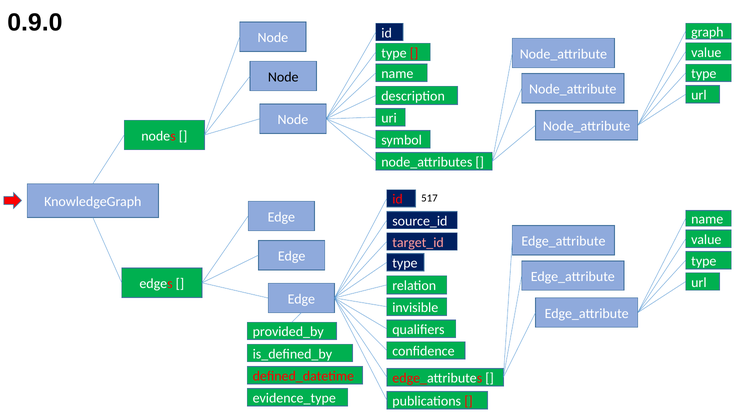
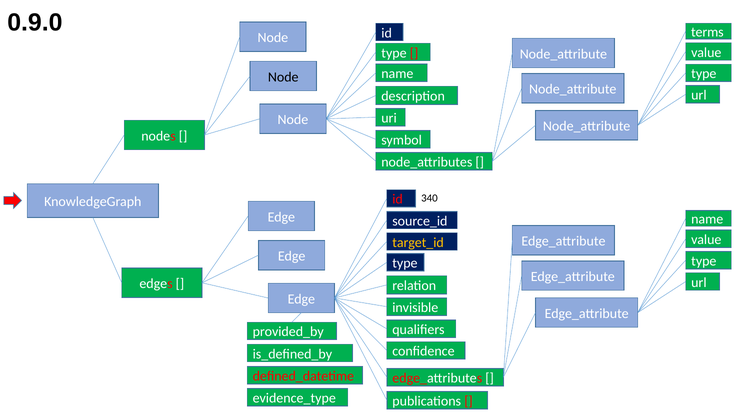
graph: graph -> terms (707, 32)
517: 517 -> 340 (429, 199)
target_id colour: pink -> yellow (418, 243)
